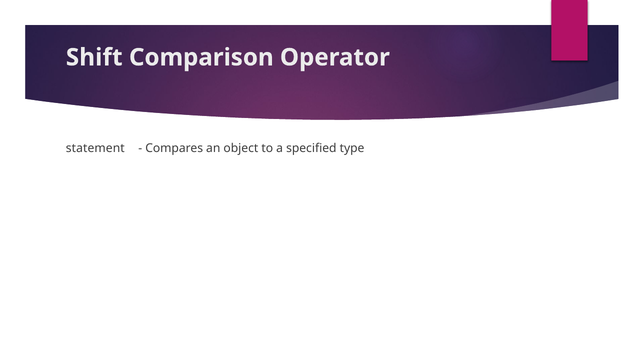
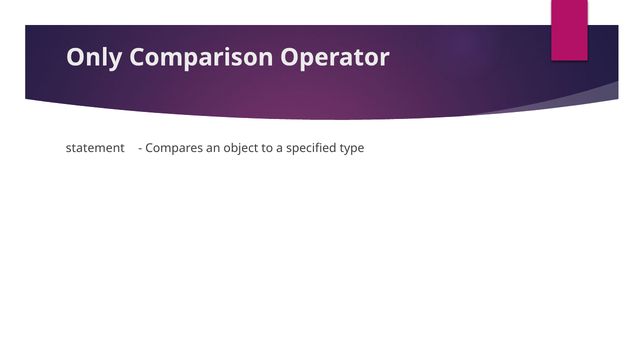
Shift: Shift -> Only (94, 57)
